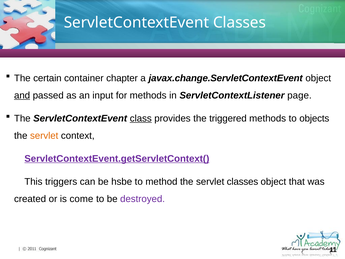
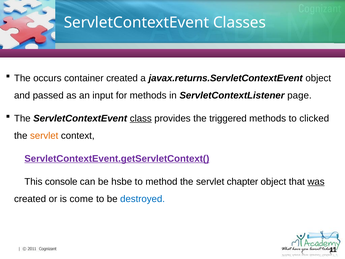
certain: certain -> occurs (47, 78)
container chapter: chapter -> created (122, 78)
javax.change.ServletContextEvent: javax.change.ServletContextEvent -> javax.returns.ServletContextEvent (226, 78)
and underline: present -> none (22, 95)
objects: objects -> clicked (314, 118)
triggers: triggers -> console (61, 182)
servlet classes: classes -> chapter (242, 182)
was underline: none -> present (316, 182)
destroyed colour: purple -> blue (143, 199)
